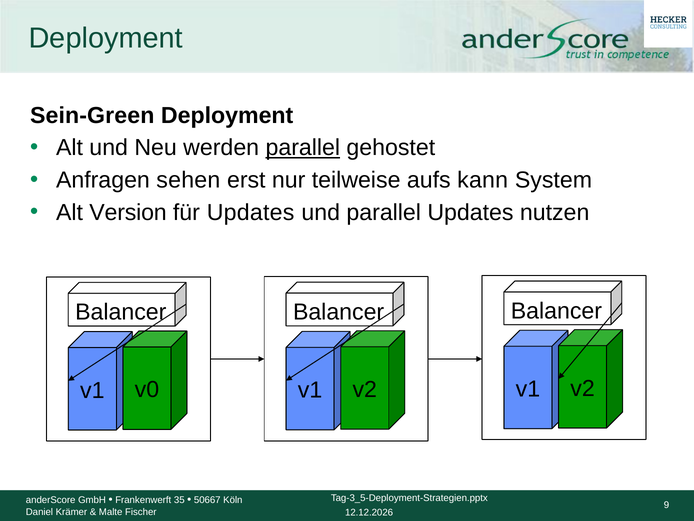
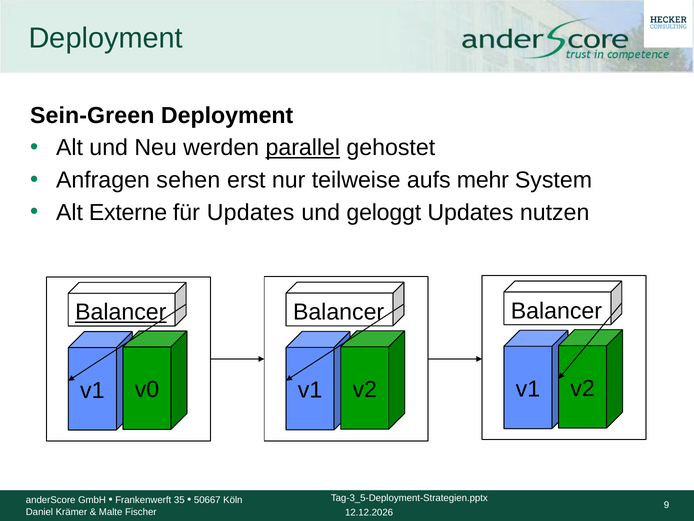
kann: kann -> mehr (483, 180)
Version: Version -> Externe (128, 212)
und parallel: parallel -> geloggt (384, 212)
Balancer underline: none -> present (121, 312)
